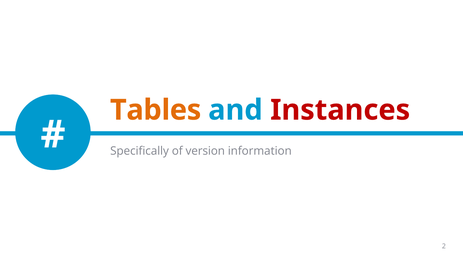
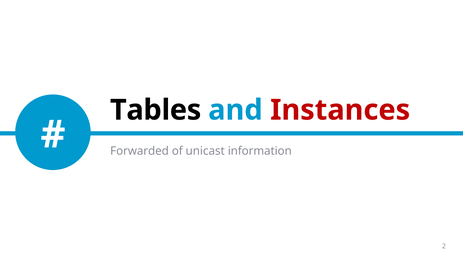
Tables colour: orange -> black (156, 110)
Specifically: Specifically -> Forwarded (140, 151)
version: version -> unicast (205, 151)
